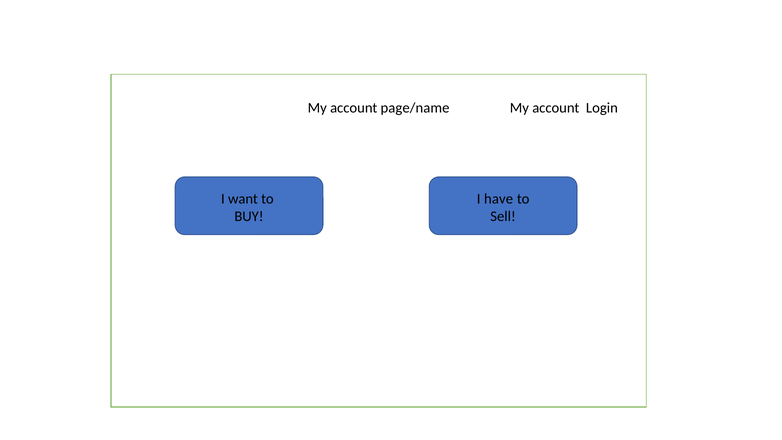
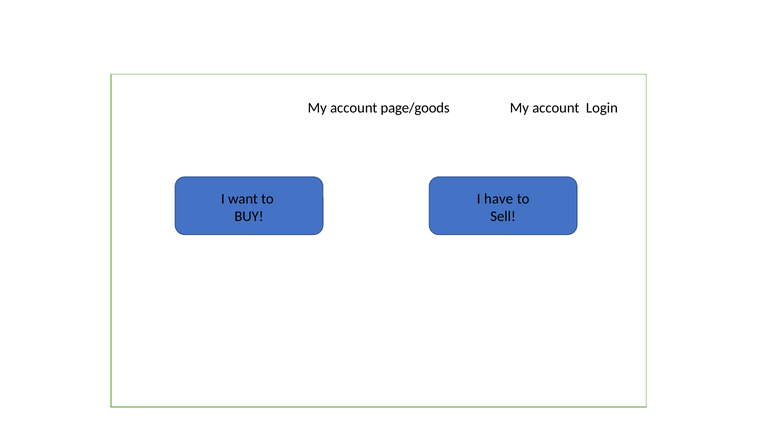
page/name: page/name -> page/goods (415, 108)
